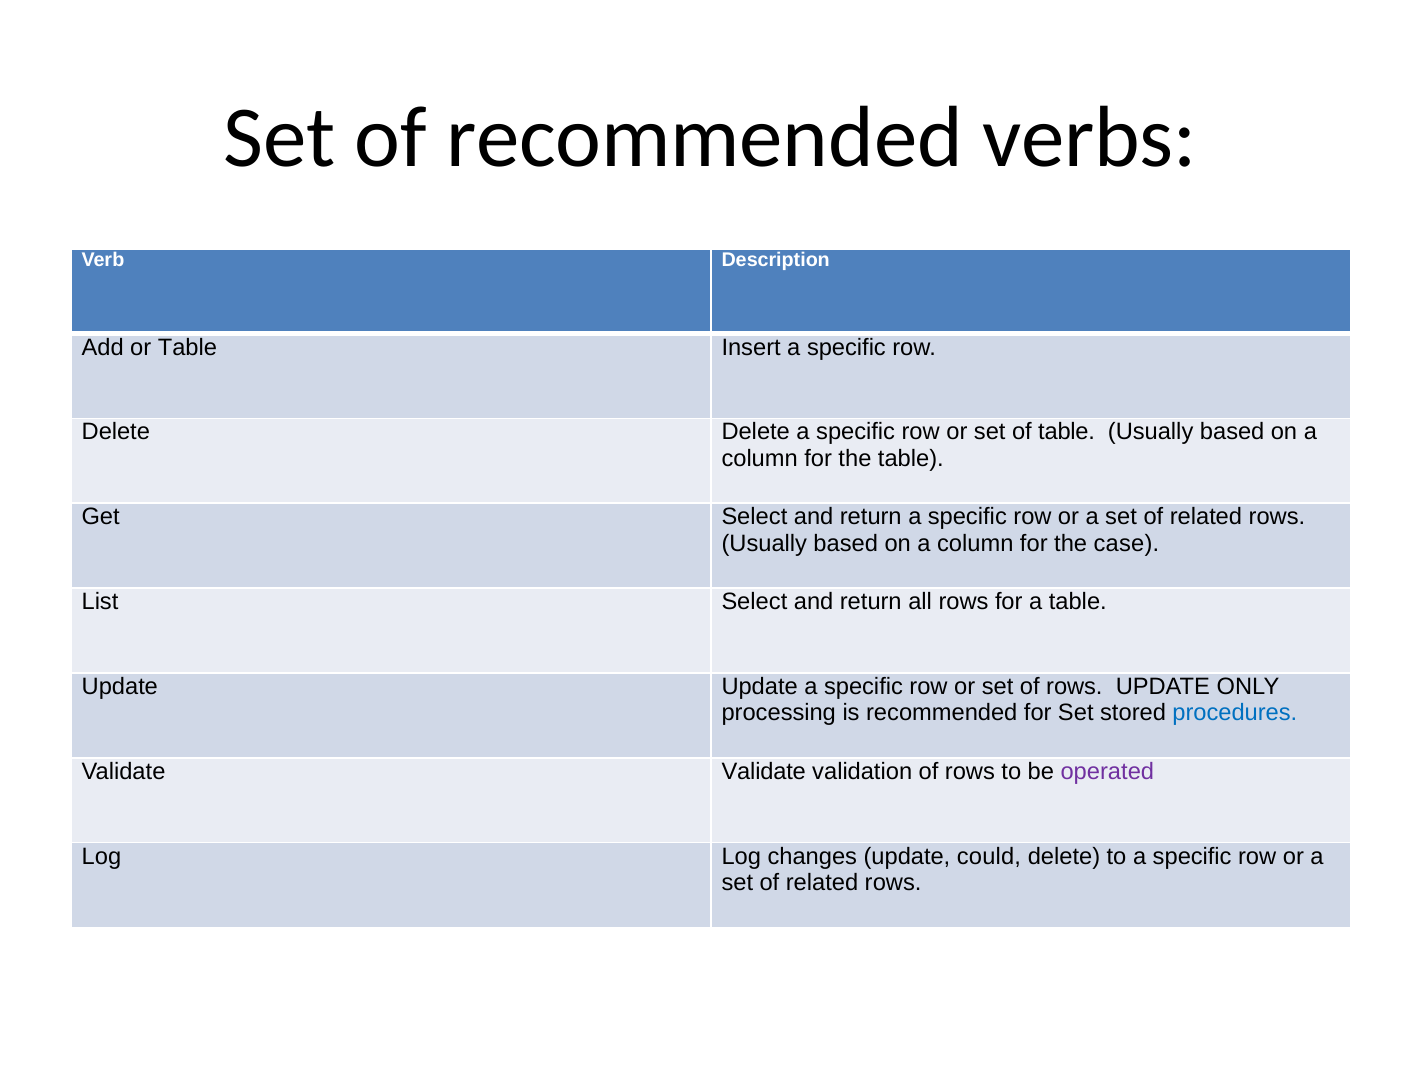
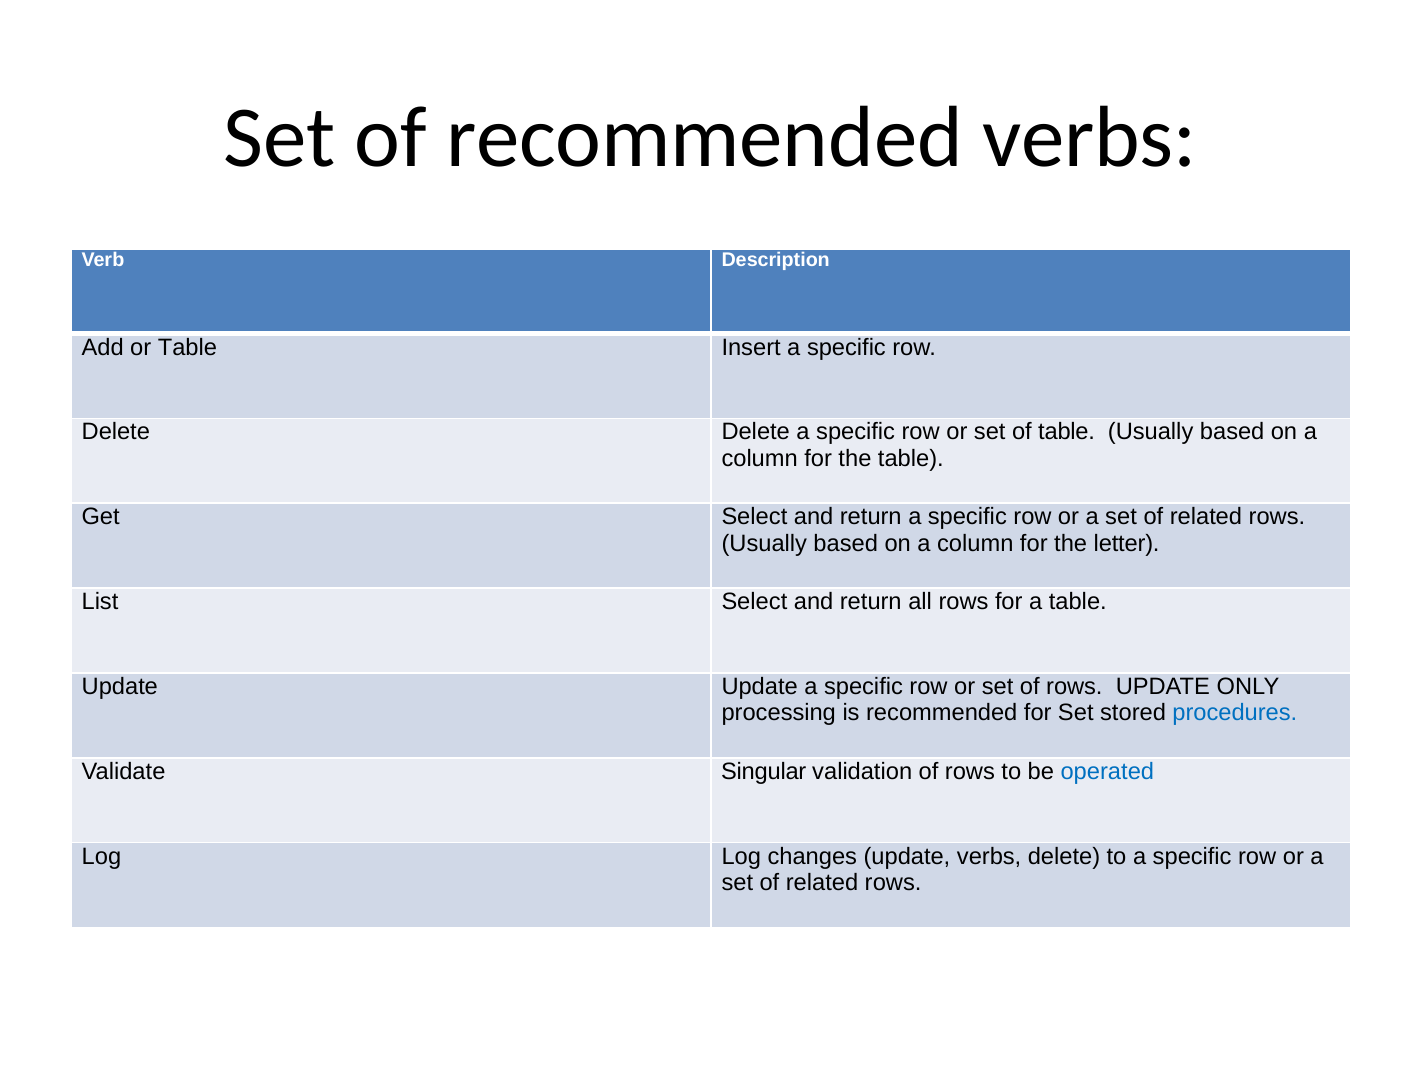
case: case -> letter (1127, 544)
Validate Validate: Validate -> Singular (764, 772)
operated colour: purple -> blue (1107, 772)
update could: could -> verbs (989, 857)
